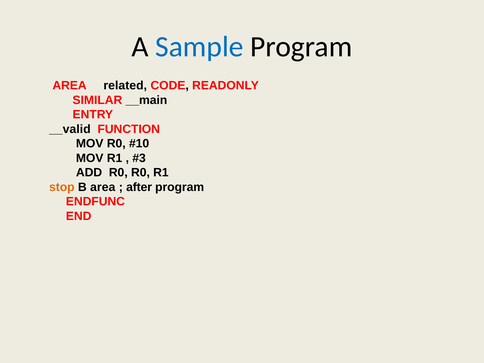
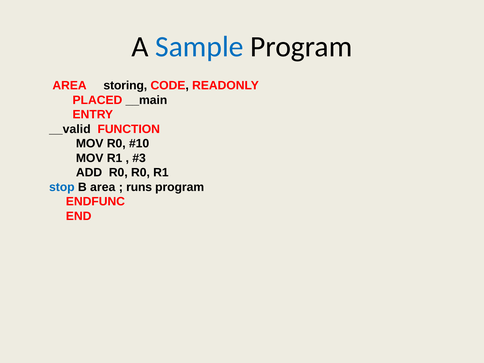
related: related -> storing (125, 86)
SIMILAR: SIMILAR -> PLACED (97, 100)
stop colour: orange -> blue (62, 187)
after: after -> runs (139, 187)
